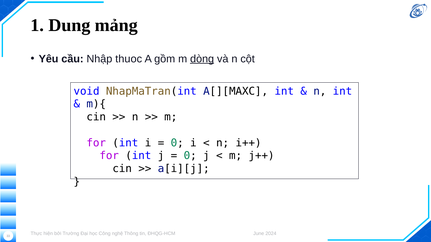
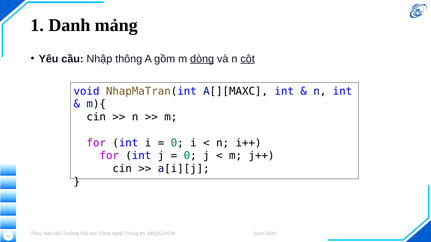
Dung: Dung -> Danh (69, 25)
Nhập thuoc: thuoc -> thông (129, 59)
cột underline: none -> present (248, 59)
